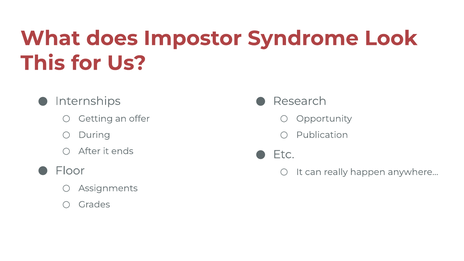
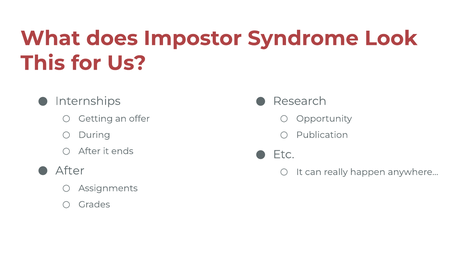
Floor: Floor -> After (70, 171)
